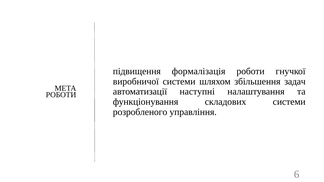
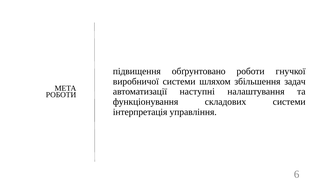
формалізація: формалізація -> обґрунтовано (199, 71)
розробленого: розробленого -> інтерпретація (140, 112)
